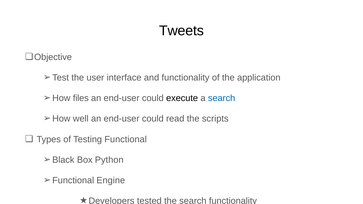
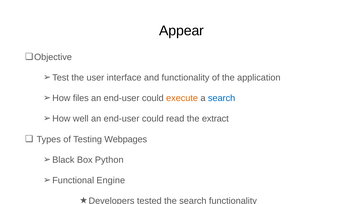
Tweets: Tweets -> Appear (182, 31)
execute colour: black -> orange (182, 98)
scripts: scripts -> extract (215, 119)
Functional: Functional -> Webpages (126, 139)
